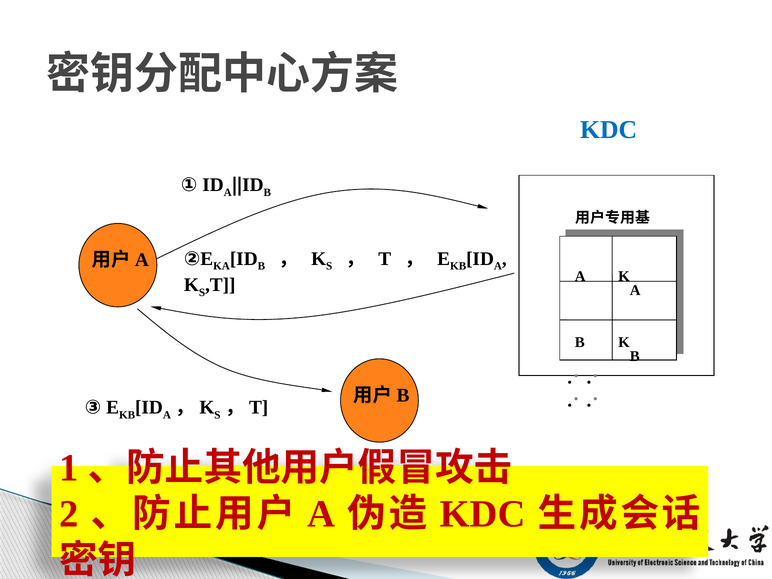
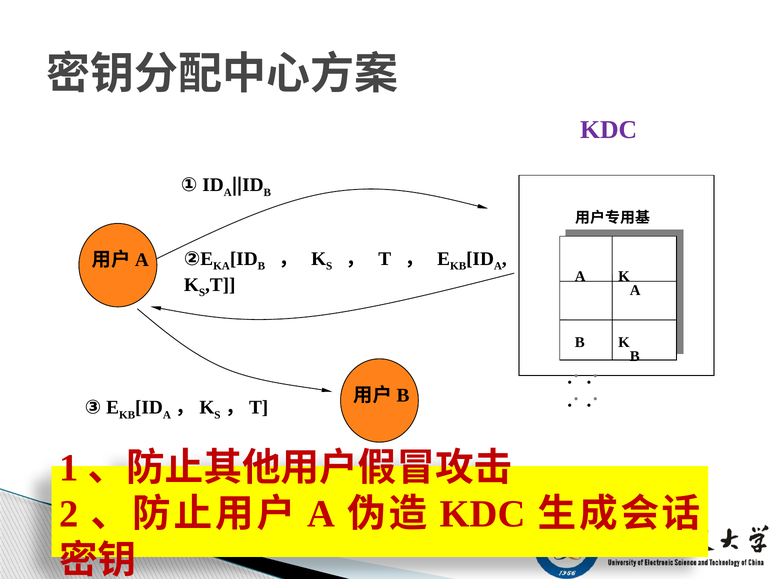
KDC colour: blue -> purple (609, 130)
